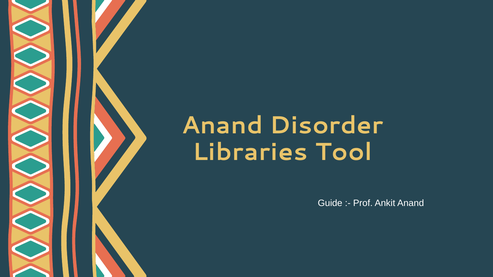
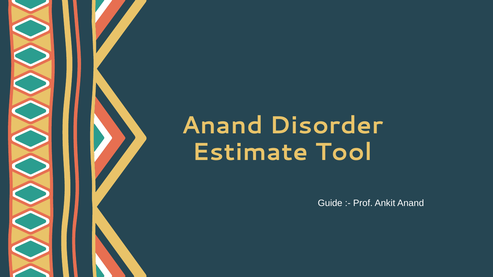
Libraries: Libraries -> Estimate (250, 152)
